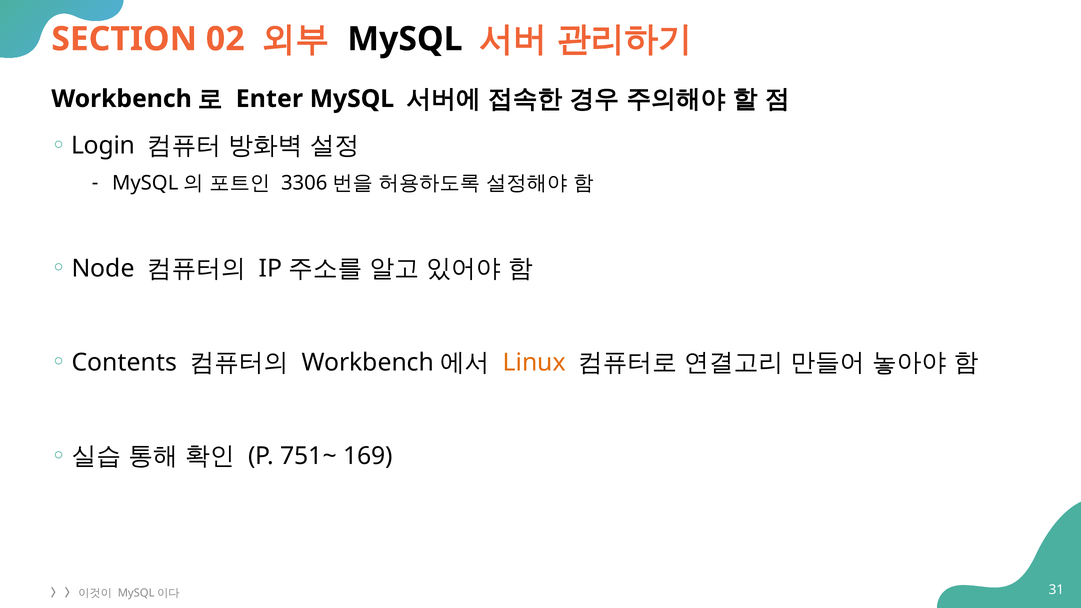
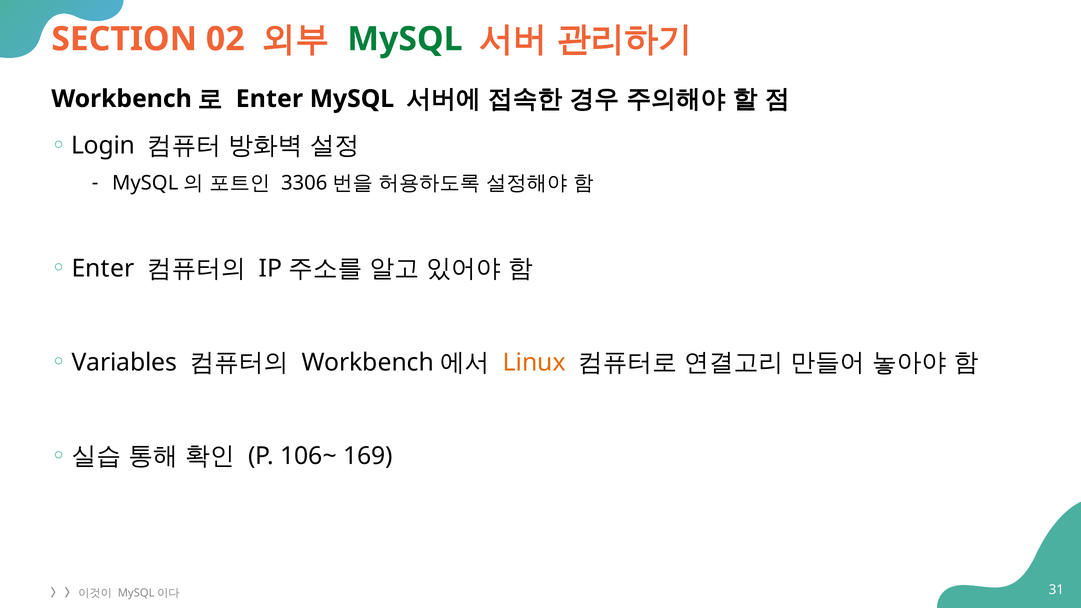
MySQL colour: black -> green (405, 39)
Node: Node -> Enter (103, 269)
Contents: Contents -> Variables (124, 362)
751~: 751~ -> 106~ (308, 456)
